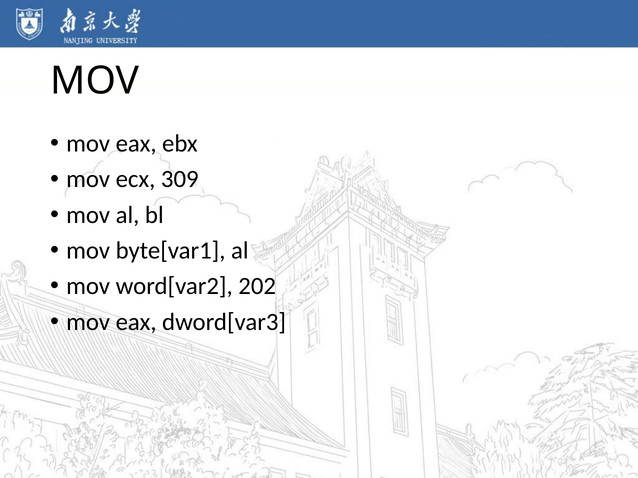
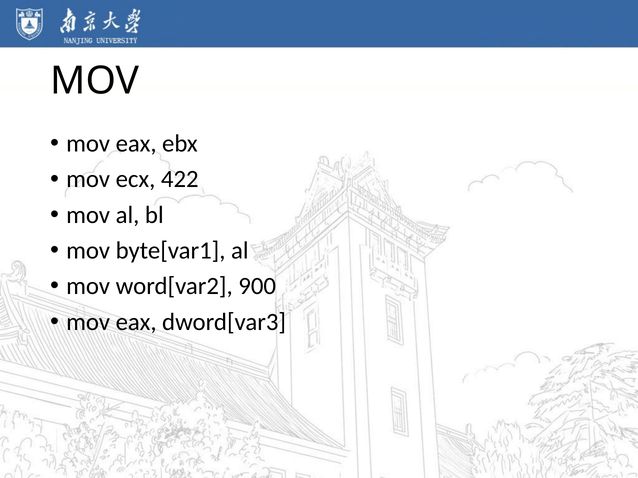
309: 309 -> 422 (180, 179)
202: 202 -> 900 (257, 286)
